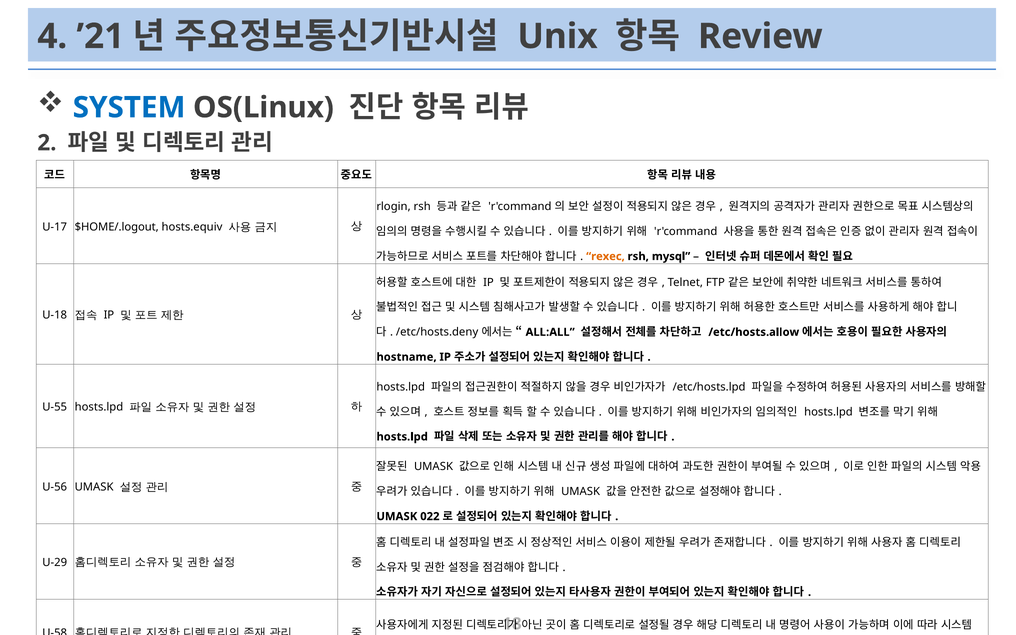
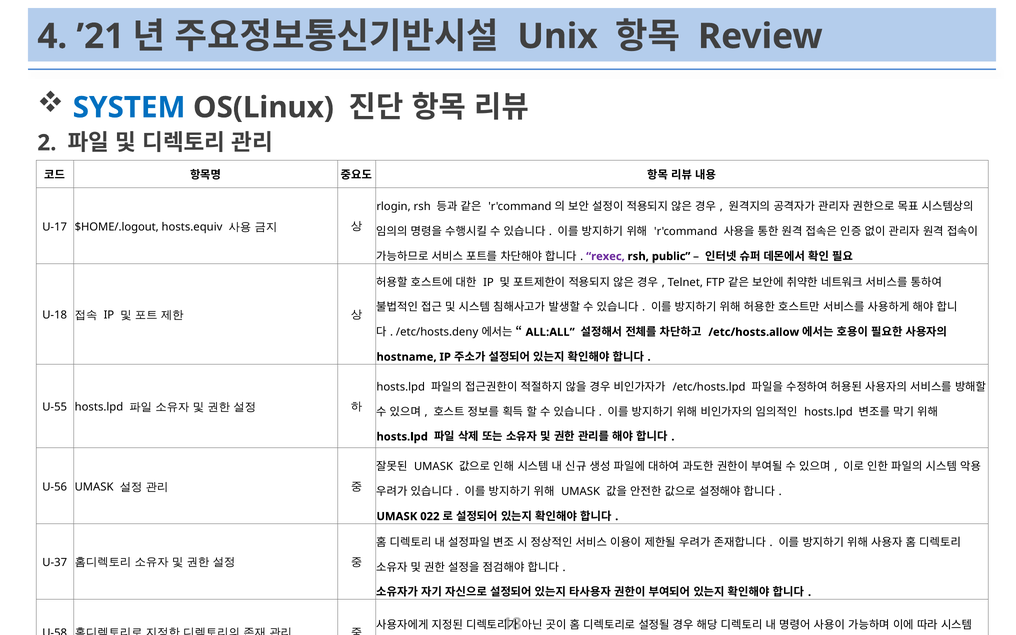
rexec colour: orange -> purple (605, 256)
mysql: mysql -> public (671, 256)
U-29: U-29 -> U-37 (55, 563)
